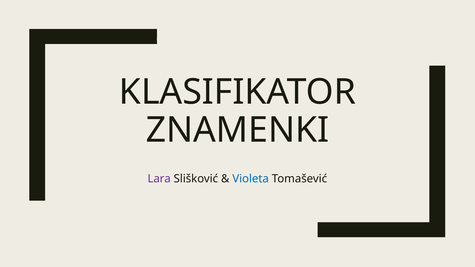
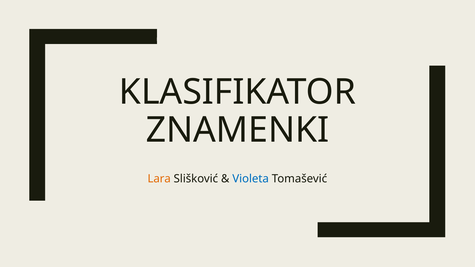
Lara colour: purple -> orange (159, 179)
